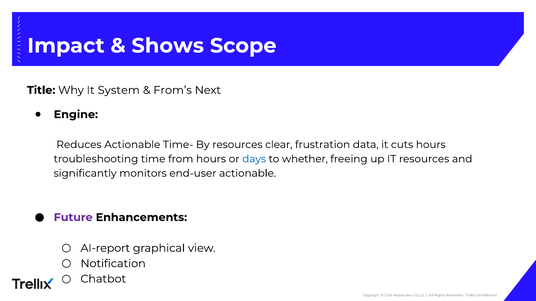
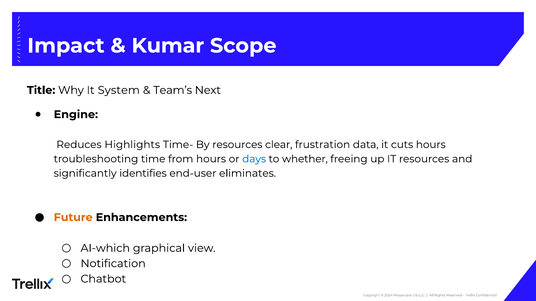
Shows: Shows -> Kumar (168, 46)
From’s: From’s -> Team’s (173, 90)
Reduces Actionable: Actionable -> Highlights (132, 145)
monitors: monitors -> identifies (143, 174)
end-user actionable: actionable -> eliminates (248, 174)
Future colour: purple -> orange (73, 218)
AI-report: AI-report -> AI-which (105, 249)
